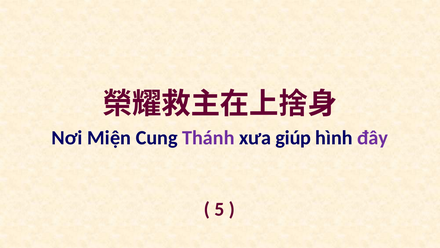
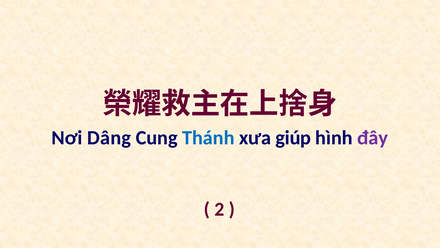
Miện: Miện -> Dâng (109, 138)
Thánh colour: purple -> blue (208, 138)
5: 5 -> 2 (219, 209)
